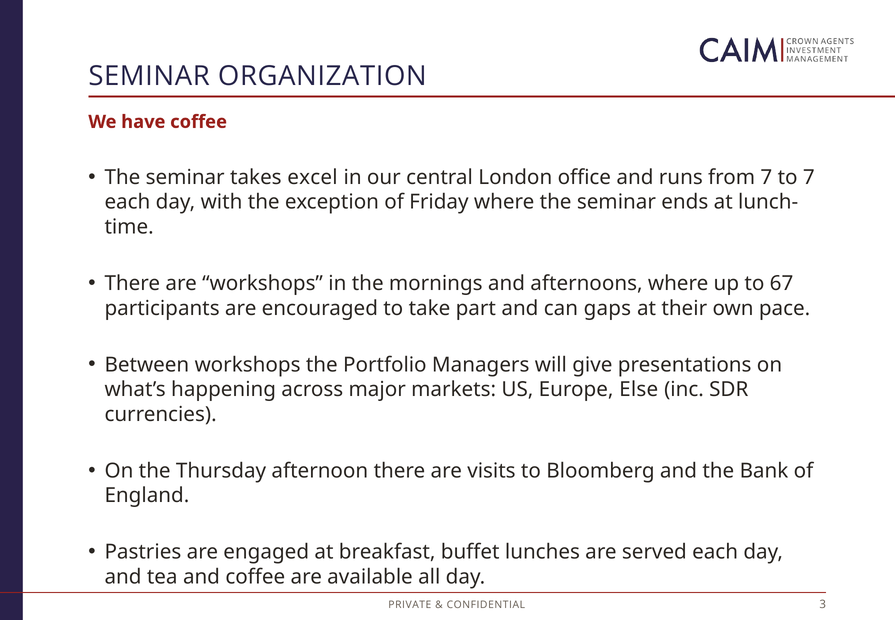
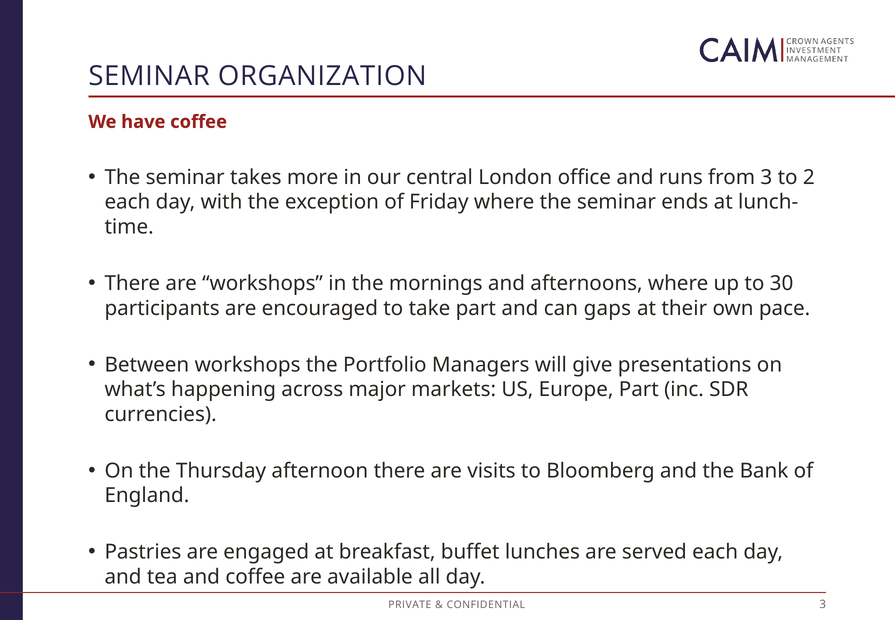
excel: excel -> more (313, 177)
from 7: 7 -> 3 (766, 177)
to 7: 7 -> 2 (809, 177)
67: 67 -> 30 (782, 283)
Europe Else: Else -> Part (639, 389)
